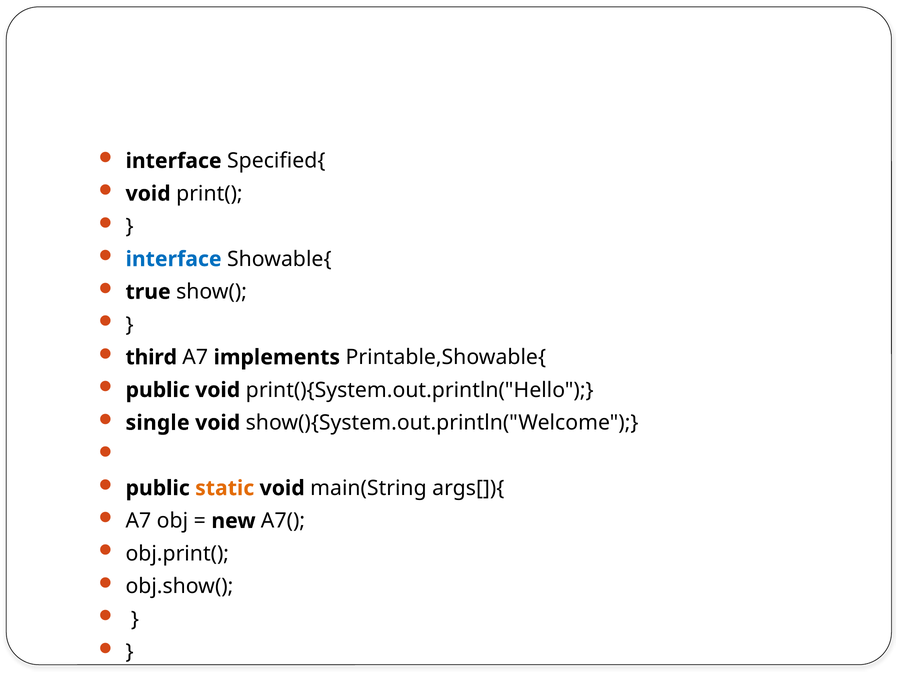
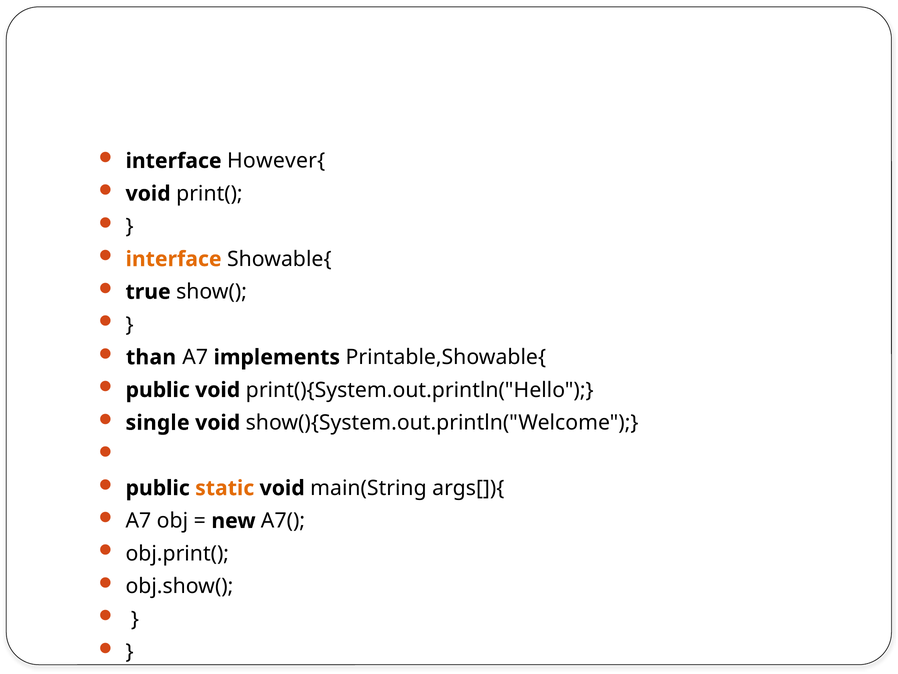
Specified{: Specified{ -> However{ (276, 161)
interface colour: blue -> orange (174, 259)
third: third -> than (151, 357)
